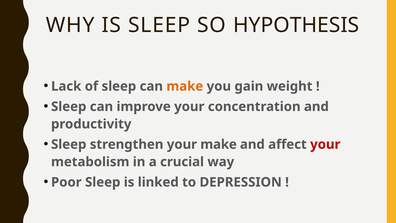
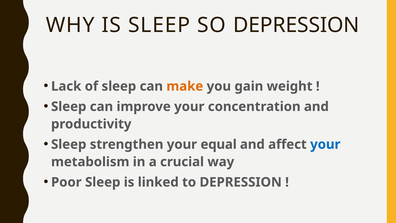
SO HYPOTHESIS: HYPOTHESIS -> DEPRESSION (296, 25)
your make: make -> equal (219, 144)
your colour: red -> blue (325, 144)
